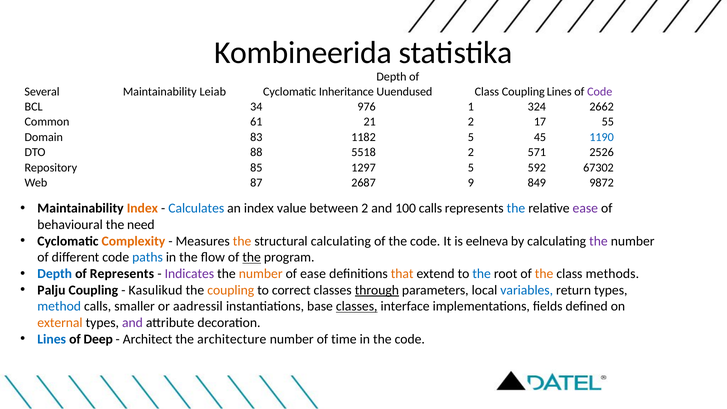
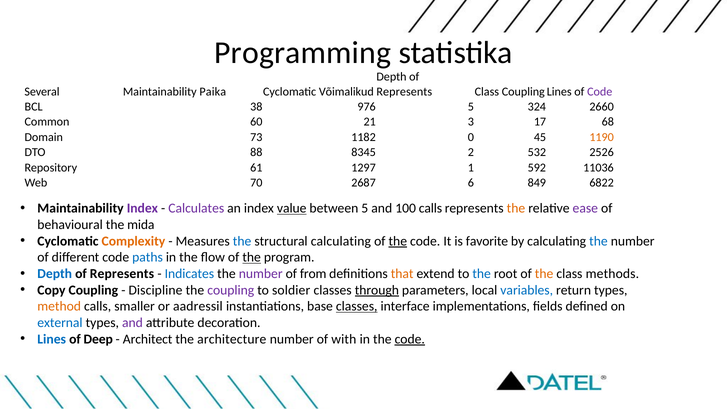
Kombineerida: Kombineerida -> Programming (303, 53)
Leiab: Leiab -> Paika (213, 92)
Inheritance: Inheritance -> Võimalikud (346, 92)
Uuendused: Uuendused -> Represents (404, 92)
34: 34 -> 38 (256, 107)
976 1: 1 -> 5 (471, 107)
2662: 2662 -> 2660 (602, 107)
61: 61 -> 60 (256, 122)
21 2: 2 -> 3 (471, 122)
55: 55 -> 68 (608, 122)
83: 83 -> 73 (256, 137)
1182 5: 5 -> 0 (471, 137)
1190 colour: blue -> orange (602, 137)
5518: 5518 -> 8345 (364, 152)
571: 571 -> 532 (537, 152)
85: 85 -> 61 (256, 167)
1297 5: 5 -> 1 (471, 167)
67302: 67302 -> 11036 (598, 167)
87: 87 -> 70 (256, 183)
9: 9 -> 6 (471, 183)
9872: 9872 -> 6822 (602, 183)
Index colour: orange -> purple (142, 208)
Calculates colour: blue -> purple (196, 208)
value underline: none -> present (292, 208)
between 2: 2 -> 5 (365, 208)
the colour: blue -> orange (516, 208)
need: need -> mida (141, 225)
the colour: orange -> blue (242, 241)
the underline: none -> present (398, 241)
eelneva: eelneva -> favorite (487, 241)
the colour: purple -> blue (598, 241)
Indicates colour: purple -> blue (189, 274)
number colour: orange -> purple (261, 274)
of ease: ease -> from (313, 274)
Palju: Palju -> Copy (51, 290)
Kasulikud: Kasulikud -> Discipline (156, 290)
coupling colour: orange -> purple (231, 290)
correct: correct -> soldier (291, 290)
method colour: blue -> orange (59, 306)
external colour: orange -> blue (60, 323)
time: time -> with (344, 339)
code underline: none -> present (410, 339)
